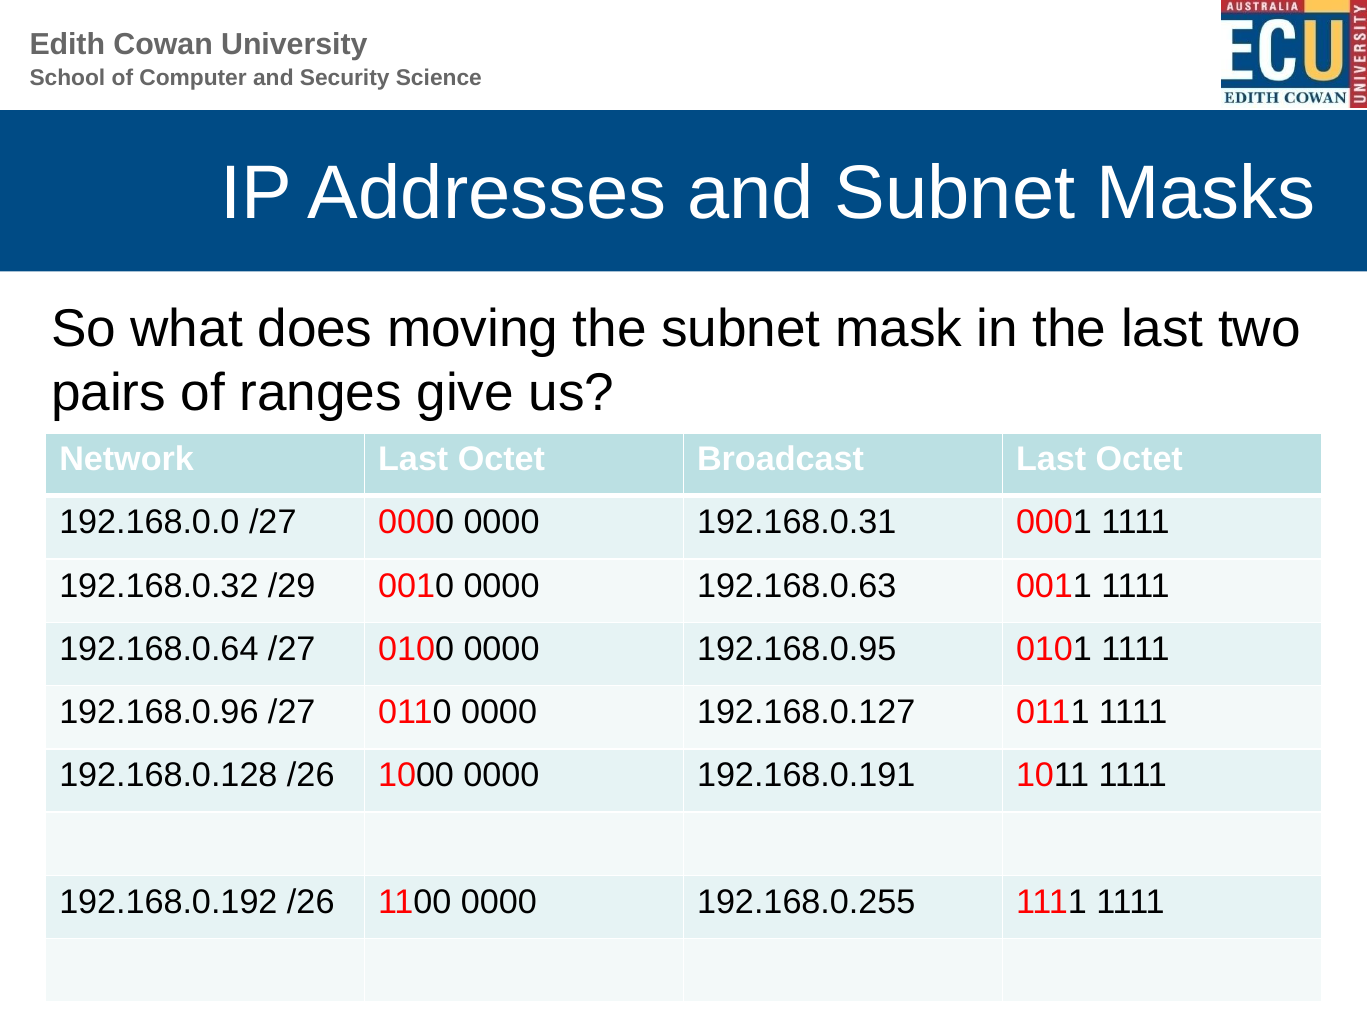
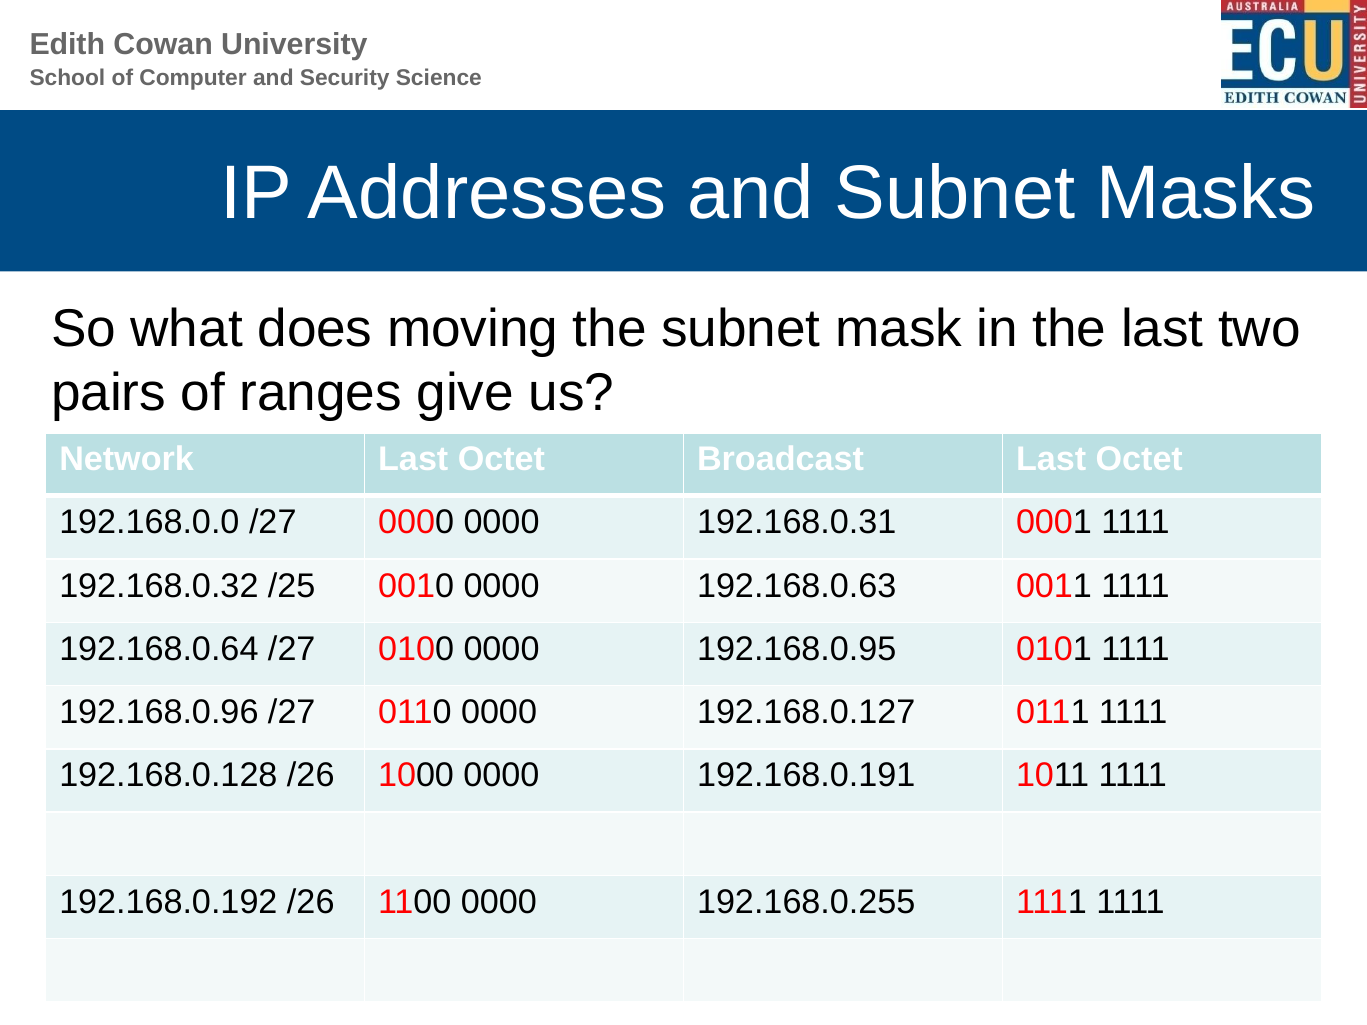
/29: /29 -> /25 (292, 586)
